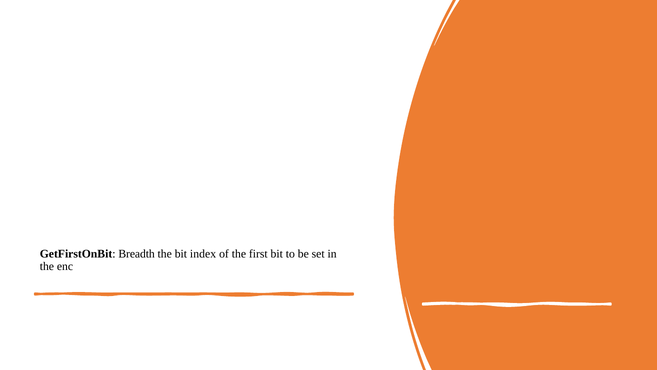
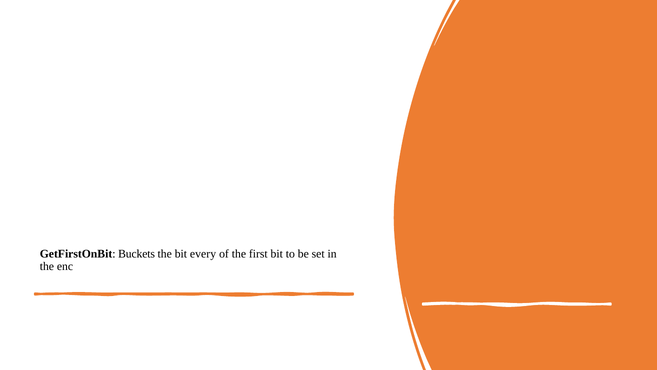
Breadth: Breadth -> Buckets (137, 254)
index: index -> every (203, 254)
